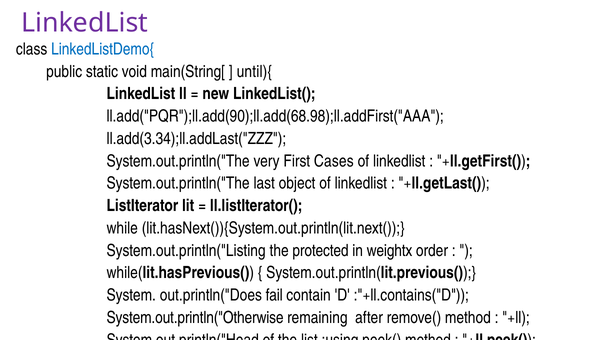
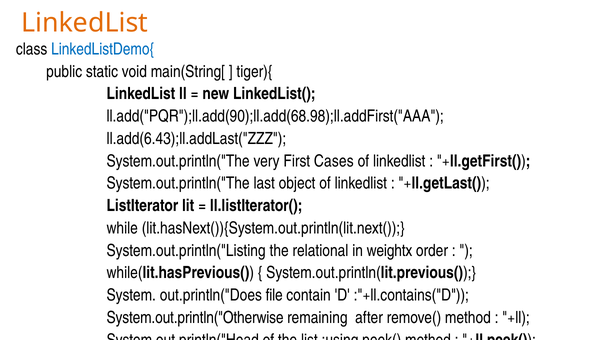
LinkedList colour: purple -> orange (85, 23)
until){: until){ -> tiger){ (254, 72)
ll.add(3.34);ll.addLast("ZZZ: ll.add(3.34);ll.addLast("ZZZ -> ll.add(6.43);ll.addLast("ZZZ (196, 139)
protected: protected -> relational (320, 250)
fail: fail -> file (274, 295)
